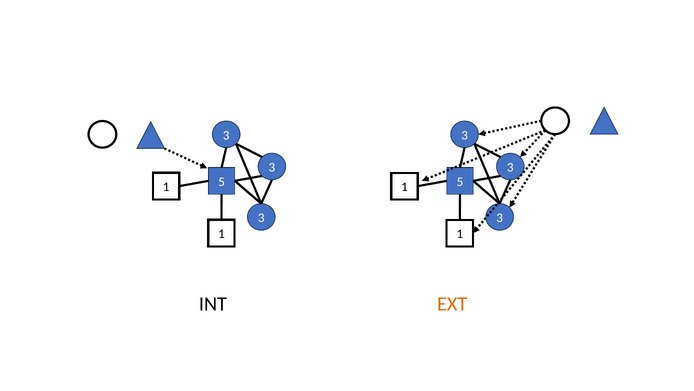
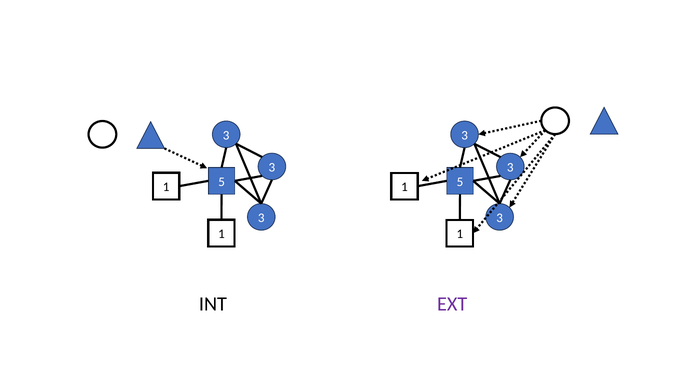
EXT colour: orange -> purple (452, 304)
